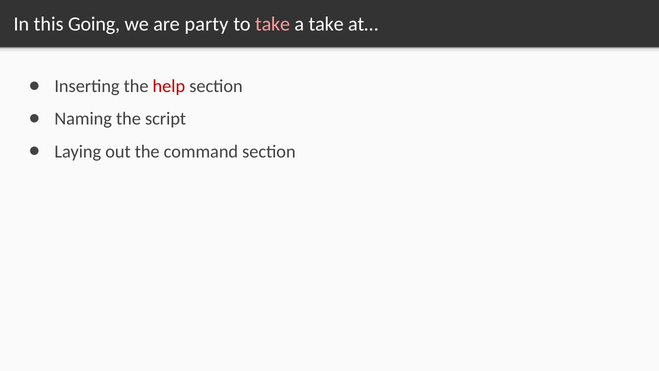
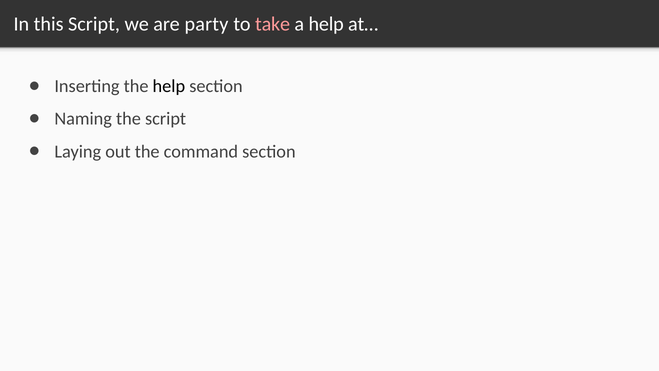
this Going: Going -> Script (94, 24)
a take: take -> help (326, 24)
help colour: red -> black (169, 86)
